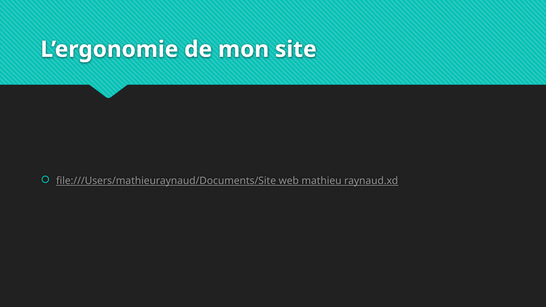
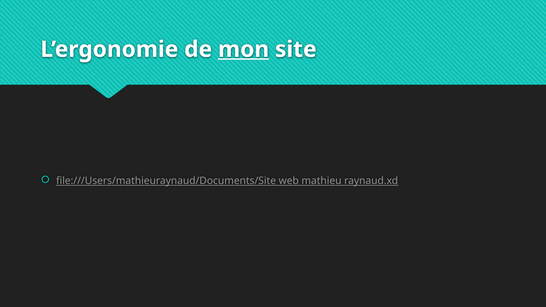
mon underline: none -> present (244, 49)
